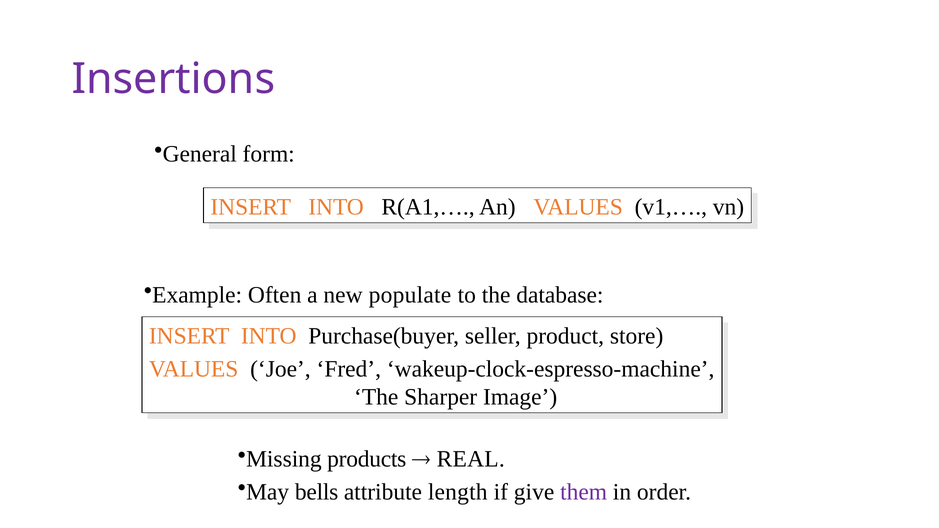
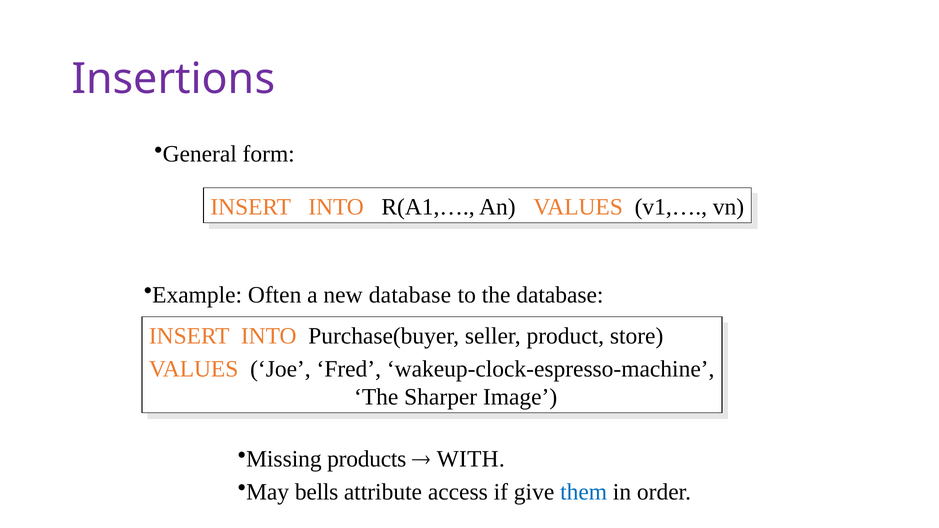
new populate: populate -> database (410, 295)
REAL: REAL -> WITH (471, 459)
length: length -> access (458, 492)
them colour: purple -> blue (584, 492)
